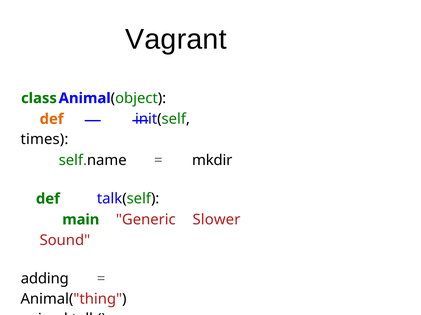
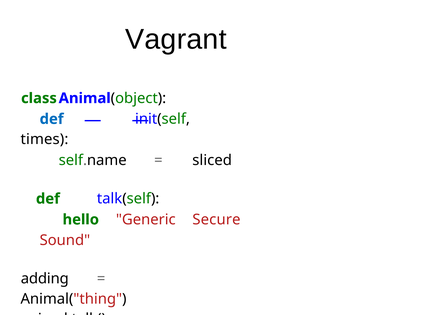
def colour: orange -> blue (52, 119)
mkdir: mkdir -> sliced (212, 160)
main: main -> hello (81, 220)
Slower: Slower -> Secure (216, 220)
